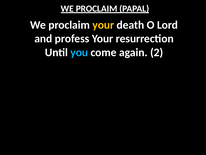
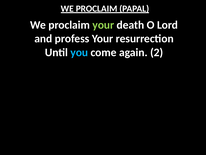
your colour: yellow -> light green (103, 25)
